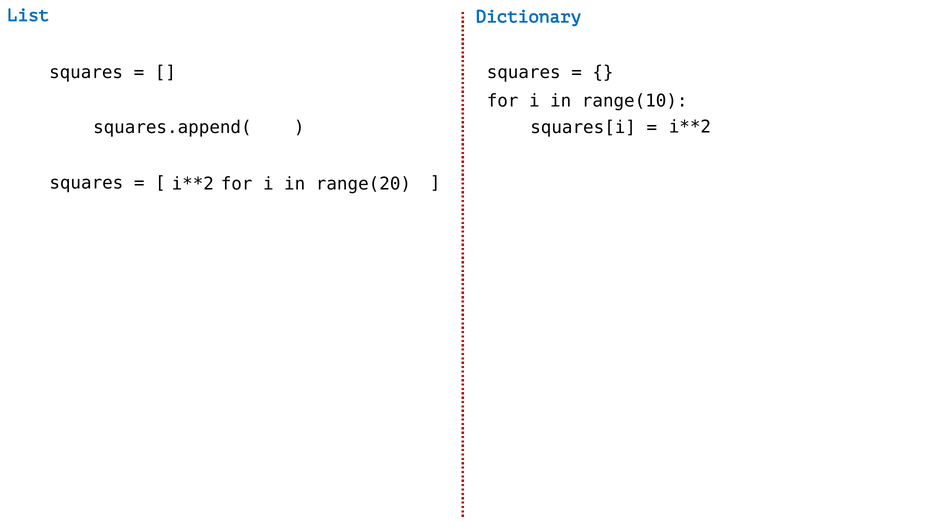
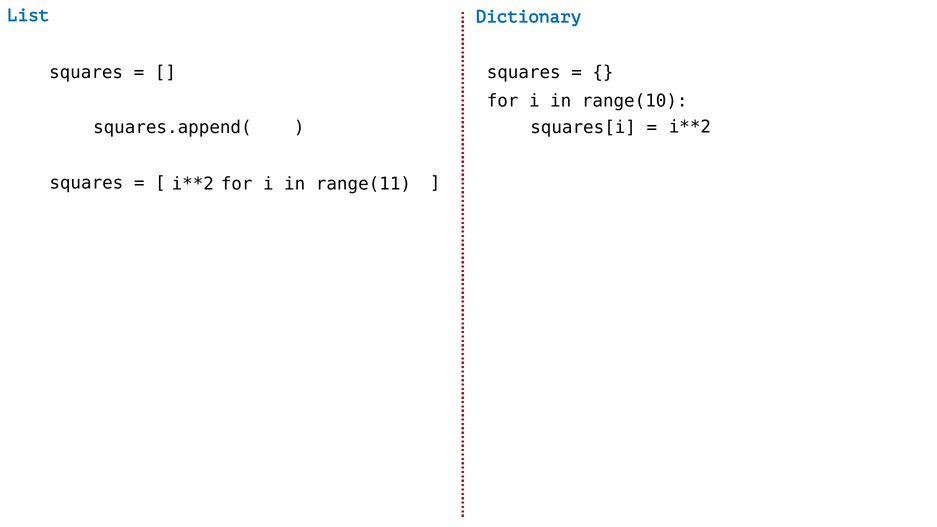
range(20: range(20 -> range(11 (363, 184)
